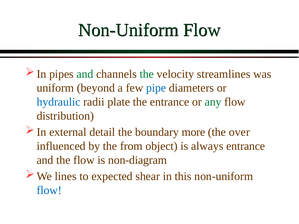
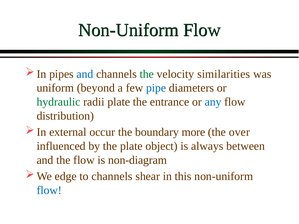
and colour: green -> blue (85, 74)
streamlines: streamlines -> similarities (224, 74)
hydraulic colour: blue -> green (59, 102)
any colour: green -> blue (213, 102)
detail: detail -> occur (102, 132)
the from: from -> plate (131, 146)
always entrance: entrance -> between (246, 146)
lines: lines -> edge (66, 176)
to expected: expected -> channels (112, 176)
